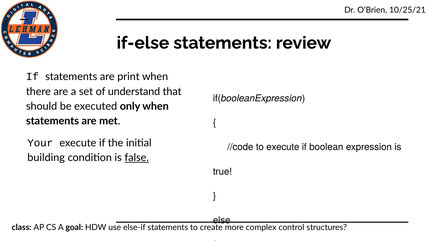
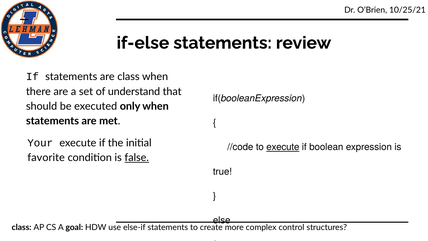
are print: print -> class (128, 77)
execute underline: none -> present (283, 147)
building: building -> favorite (46, 158)
